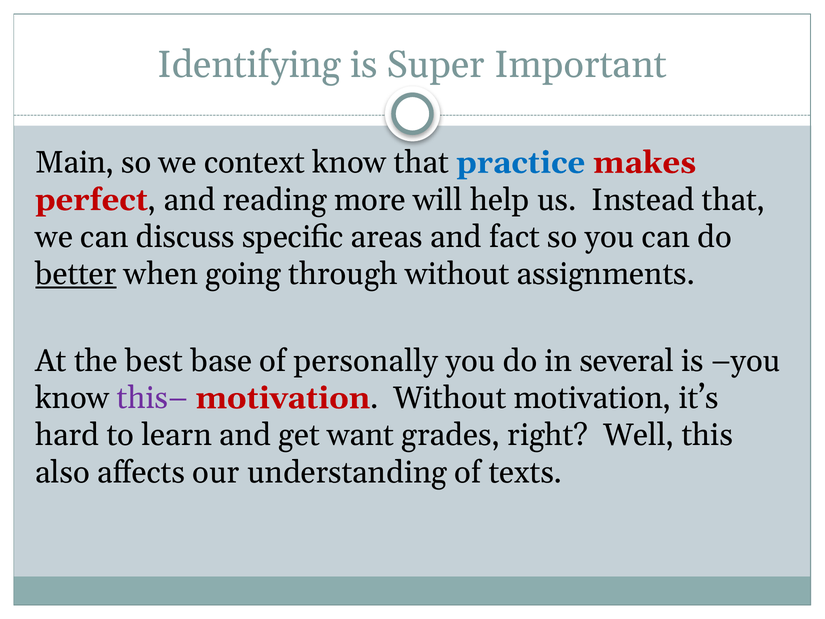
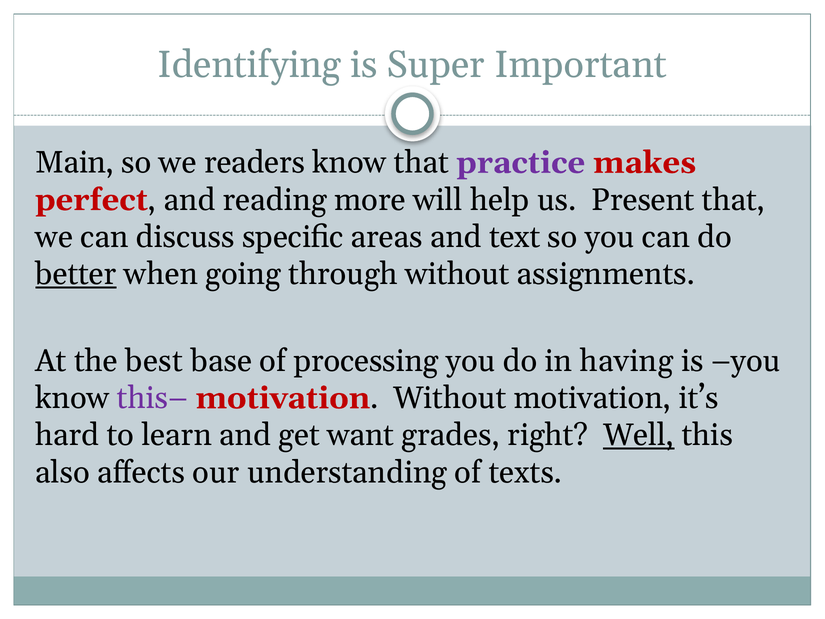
context: context -> readers (255, 163)
practice colour: blue -> purple (521, 163)
Instead: Instead -> Present (643, 200)
fact: fact -> text (515, 237)
personally: personally -> processing (366, 361)
several: several -> having (627, 361)
Well underline: none -> present (639, 435)
